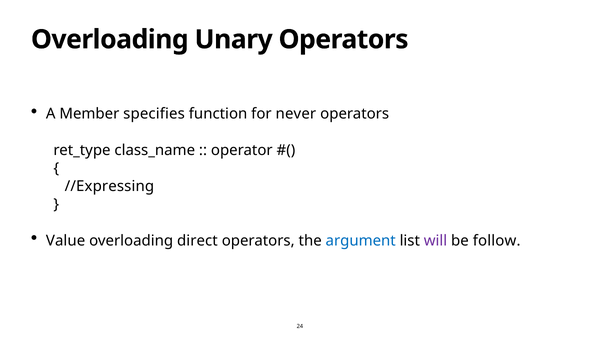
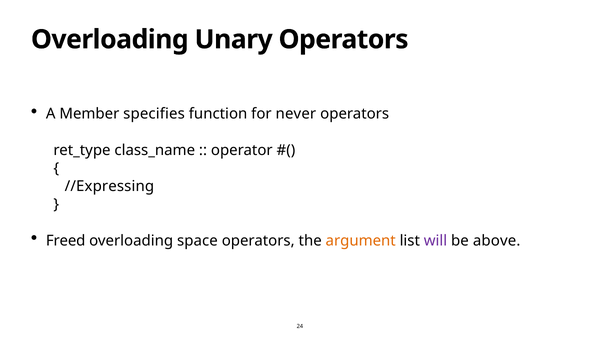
Value: Value -> Freed (66, 240)
direct: direct -> space (197, 240)
argument colour: blue -> orange (361, 240)
follow: follow -> above (497, 240)
